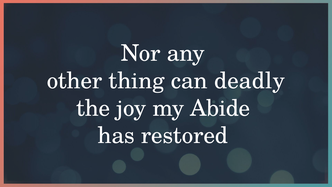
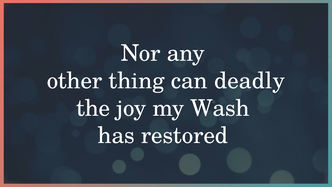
Abide: Abide -> Wash (220, 108)
